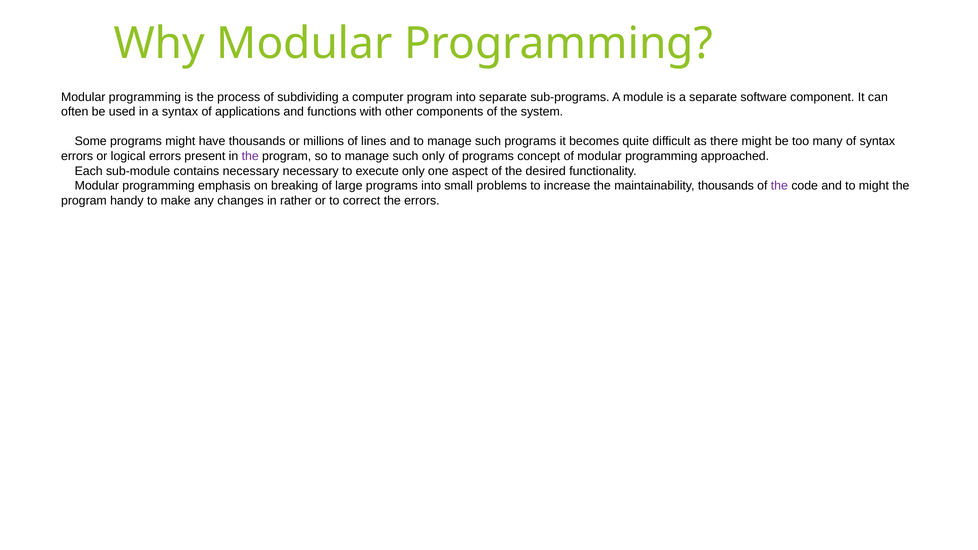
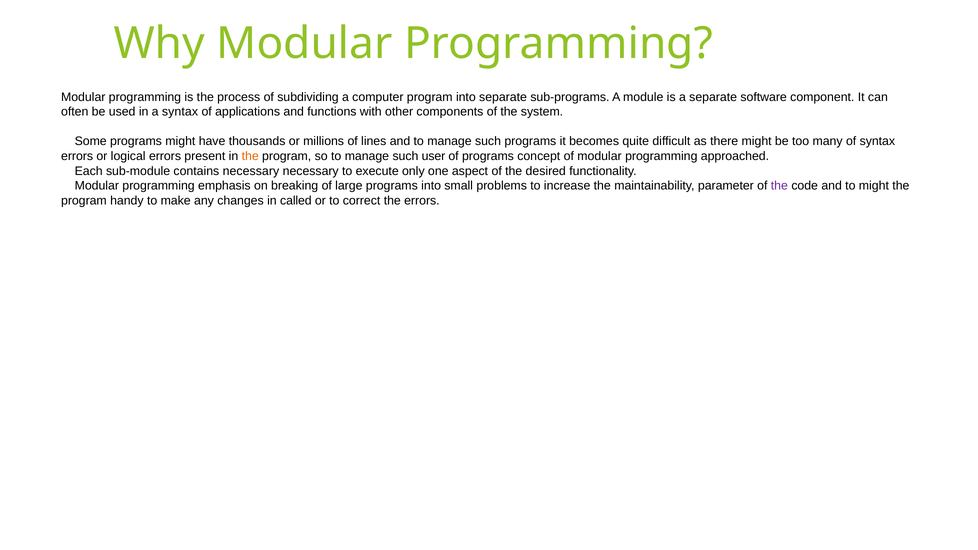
the colour: purple -> orange (250, 156)
such only: only -> user (434, 156)
maintainability thousands: thousands -> parameter (726, 186)
rather: rather -> called (296, 201)
